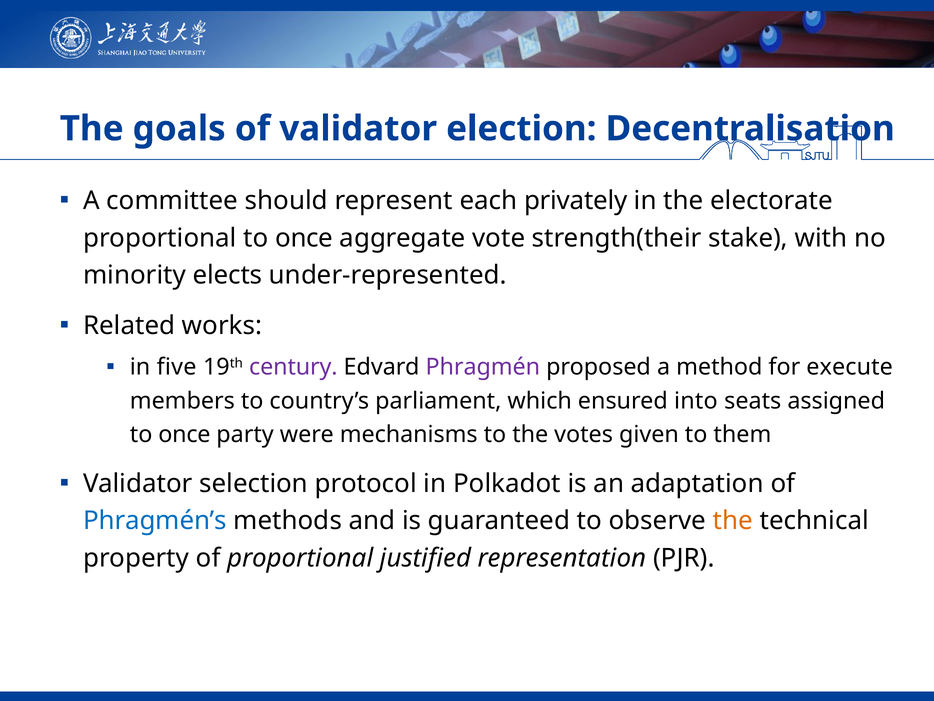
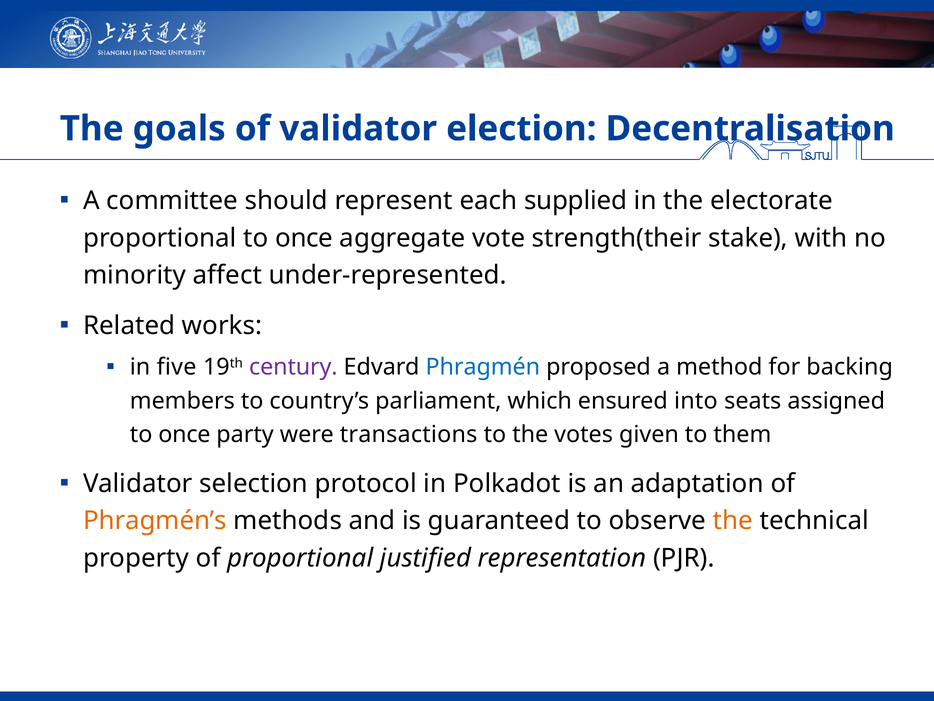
privately: privately -> supplied (576, 200)
elects: elects -> affect (227, 275)
Phragmén colour: purple -> blue (483, 367)
execute: execute -> backing (850, 367)
mechanisms: mechanisms -> transactions (409, 434)
Phragmén’s colour: blue -> orange (155, 521)
